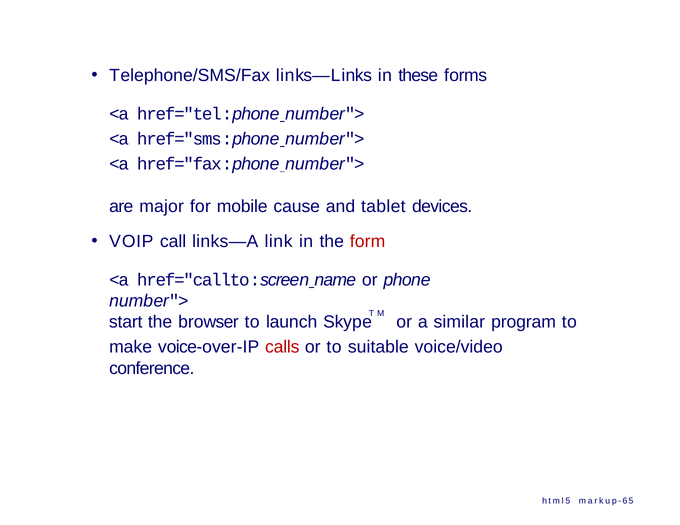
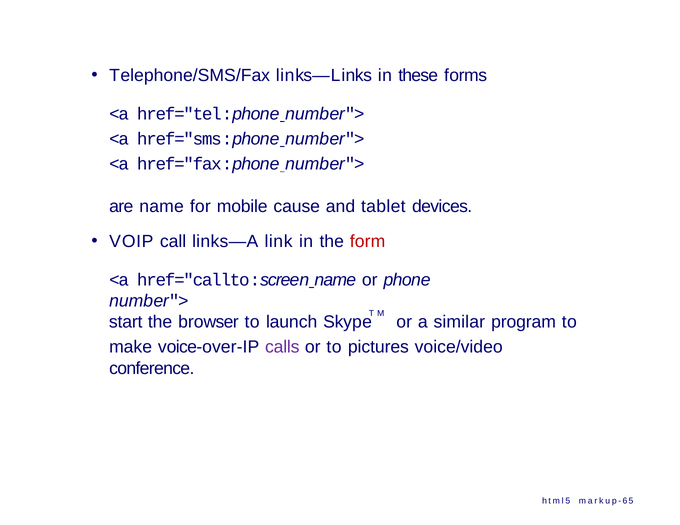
are major: major -> name (162, 207)
calls colour: red -> purple (282, 347)
suitable: suitable -> pictures (378, 347)
